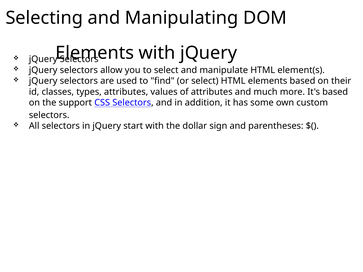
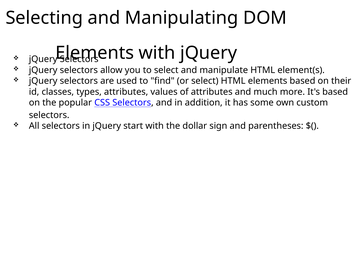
support: support -> popular (75, 103)
